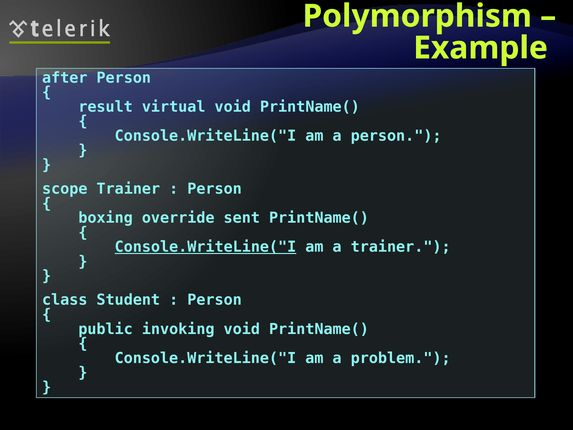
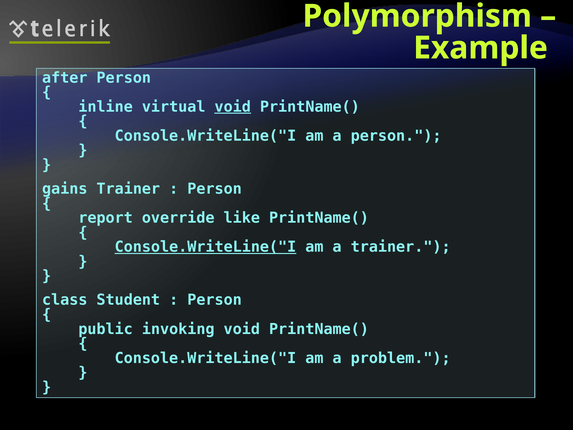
result: result -> inline (106, 107)
void underline: none -> present (233, 107)
scope: scope -> gains (65, 189)
boxing: boxing -> report (106, 218)
sent: sent -> like (242, 218)
